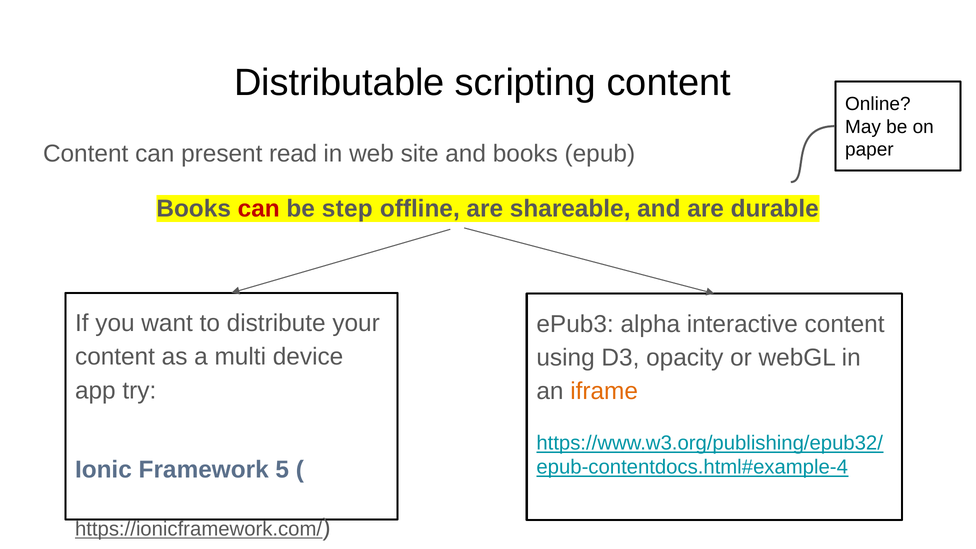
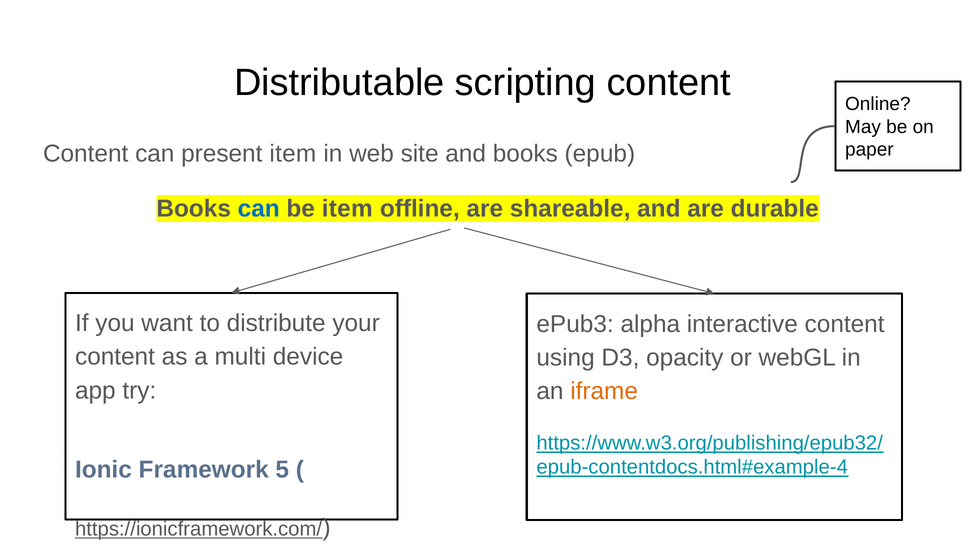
present read: read -> item (293, 153)
can colour: red -> blue (259, 209)
be step: step -> item (347, 209)
